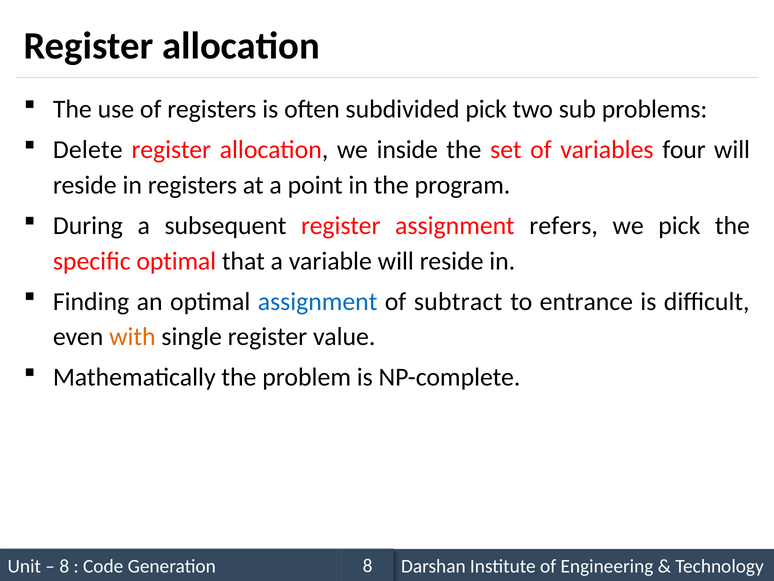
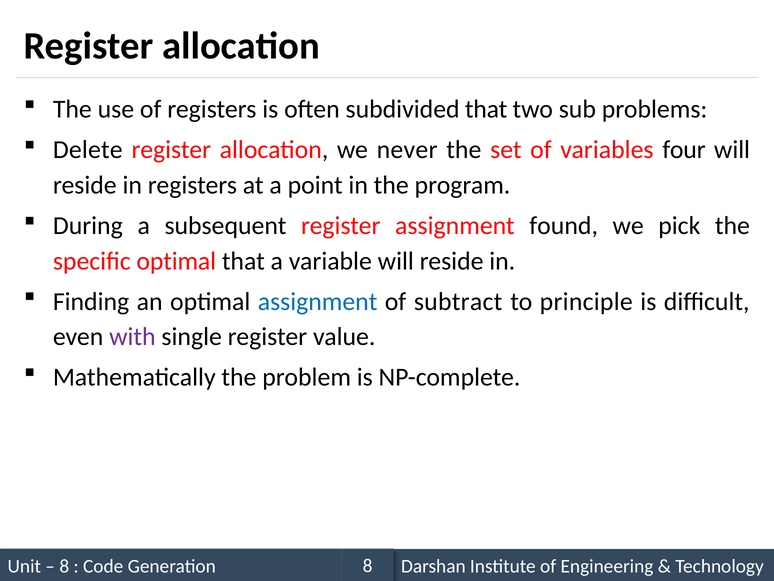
subdivided pick: pick -> that (486, 109)
inside: inside -> never (407, 150)
refers: refers -> found (564, 226)
entrance: entrance -> principle (586, 301)
with colour: orange -> purple (132, 337)
